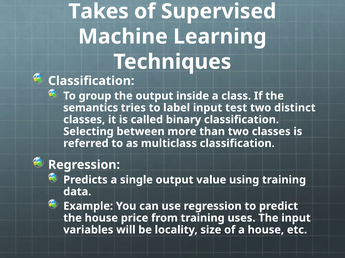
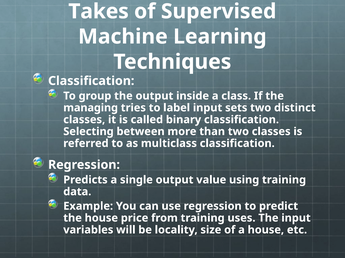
semantics: semantics -> managing (91, 108)
test: test -> sets (236, 108)
